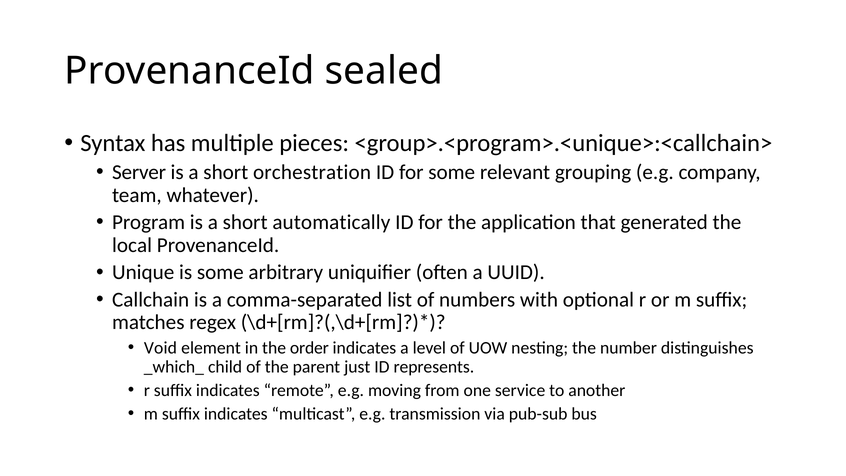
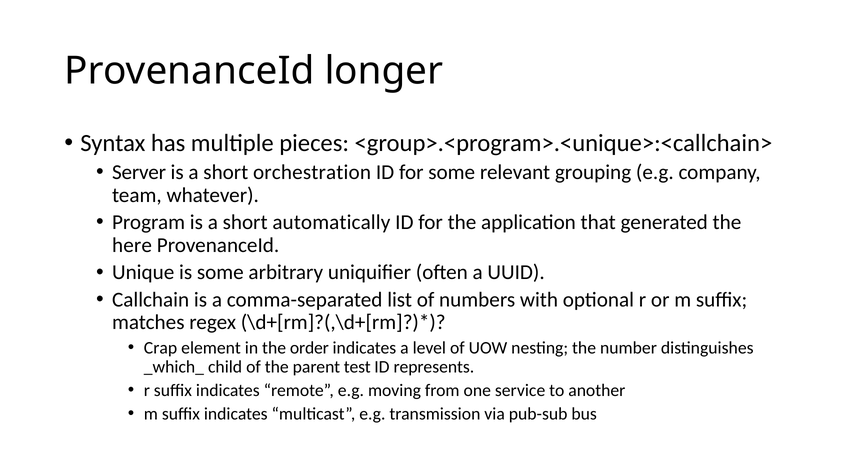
sealed: sealed -> longer (384, 71)
local: local -> here (132, 245)
Void: Void -> Crap (161, 348)
just: just -> test (357, 367)
